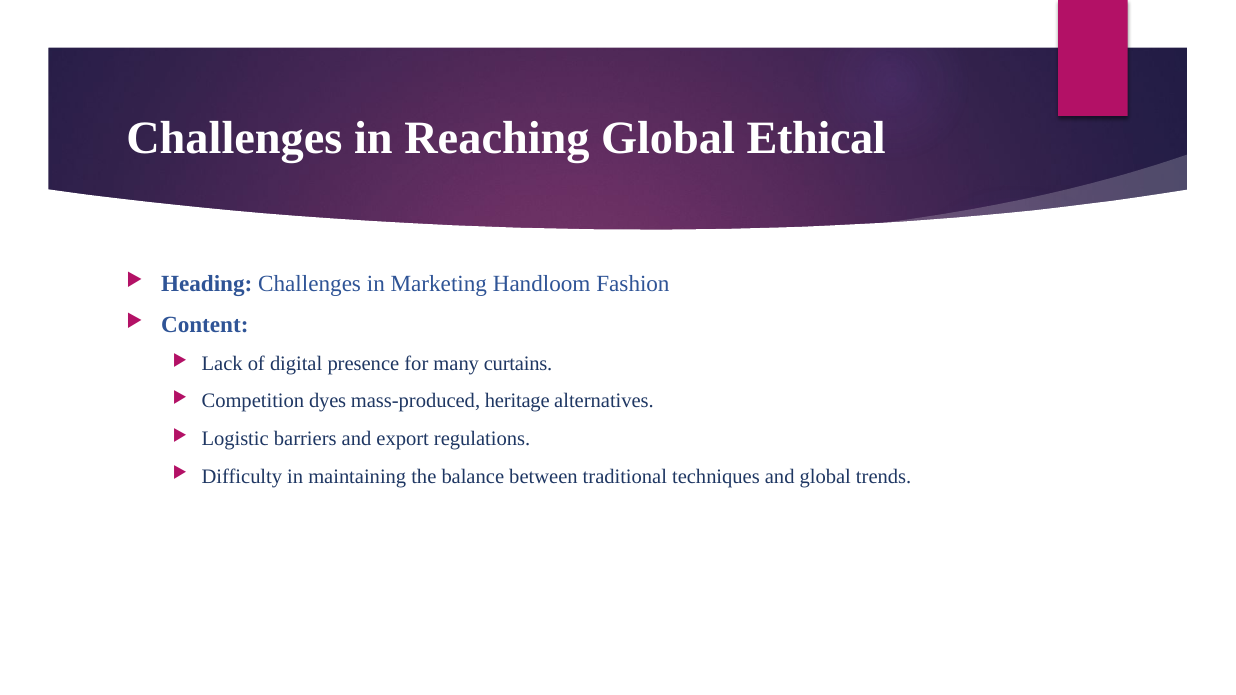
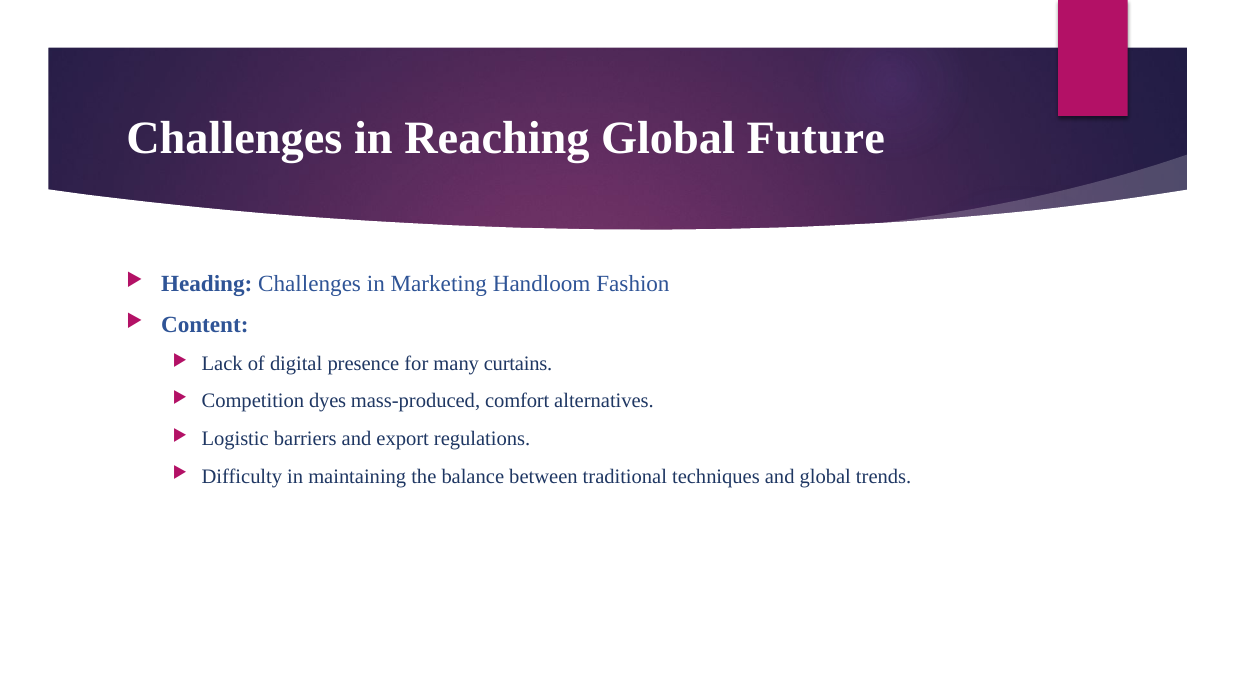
Ethical: Ethical -> Future (816, 138)
heritage: heritage -> comfort (517, 401)
